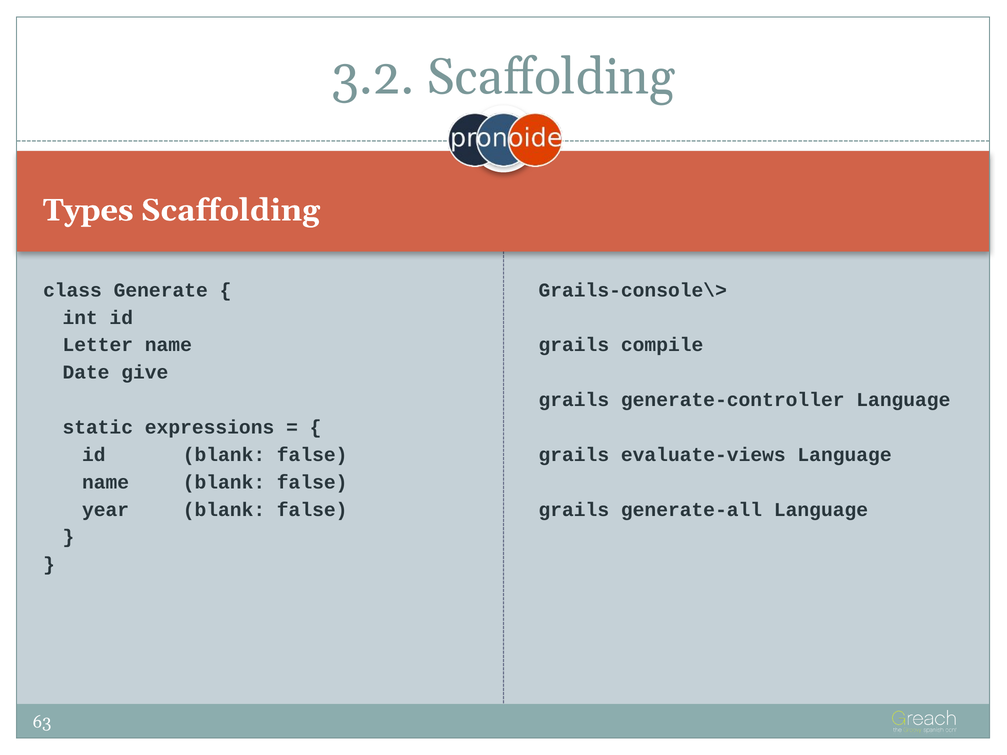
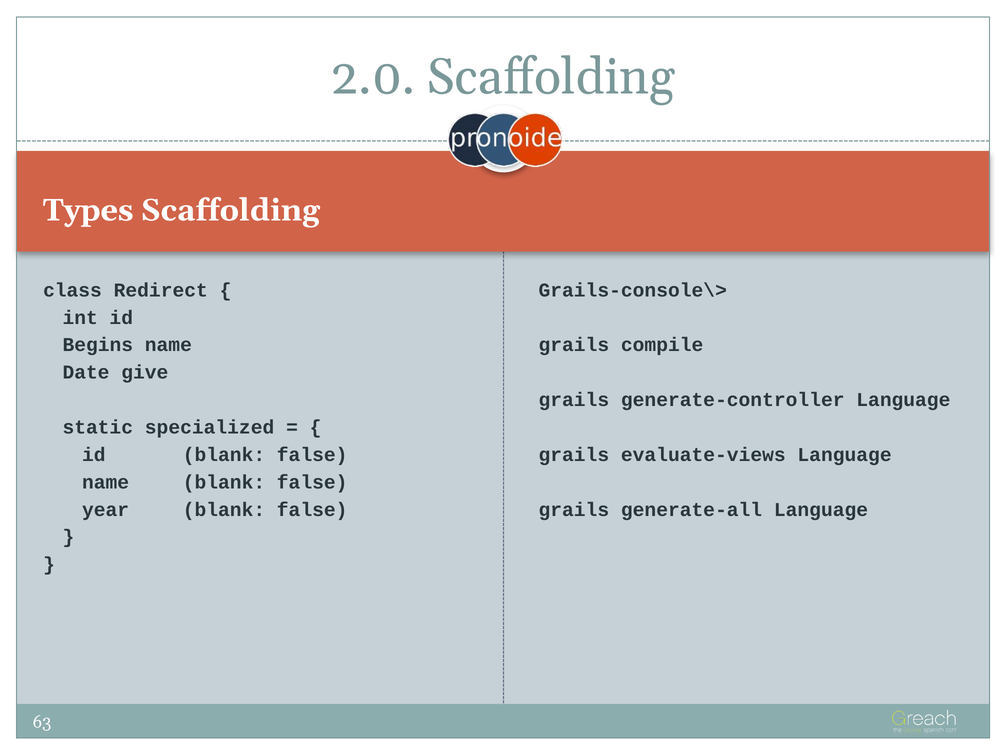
3.2: 3.2 -> 2.0 (373, 77)
Generate: Generate -> Redirect (161, 290)
Letter: Letter -> Begins (98, 345)
expressions: expressions -> specialized (210, 427)
